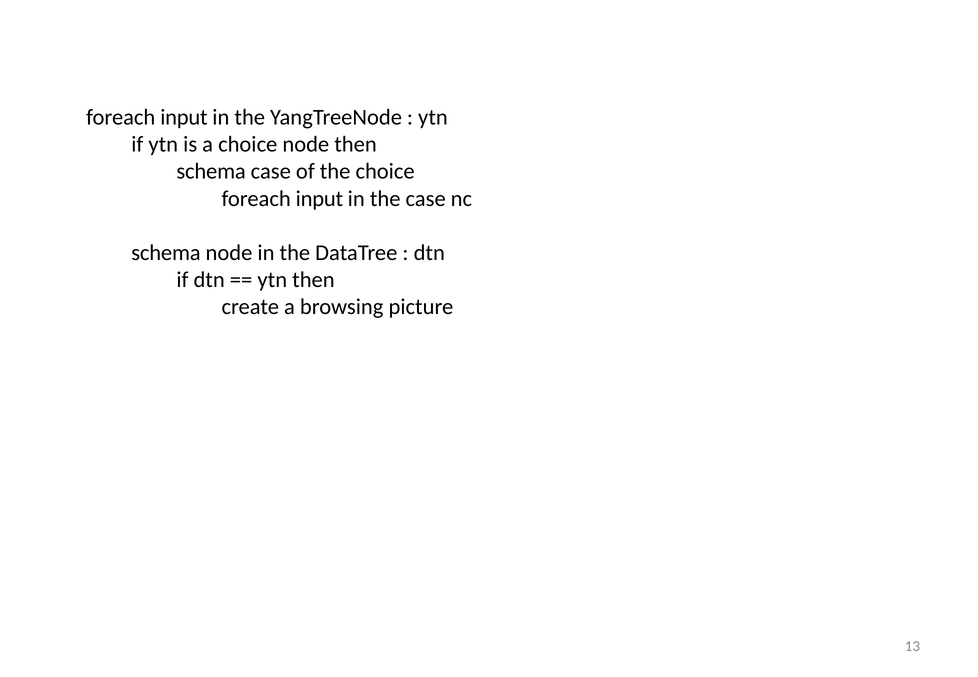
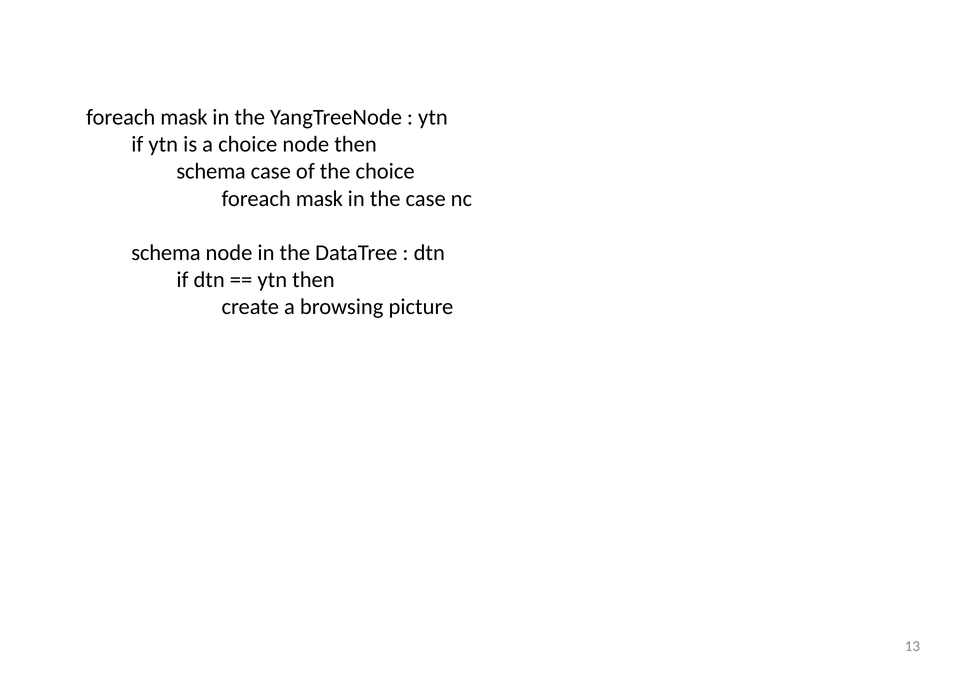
input: input -> mask (184, 117)
input: input -> mask (319, 199)
